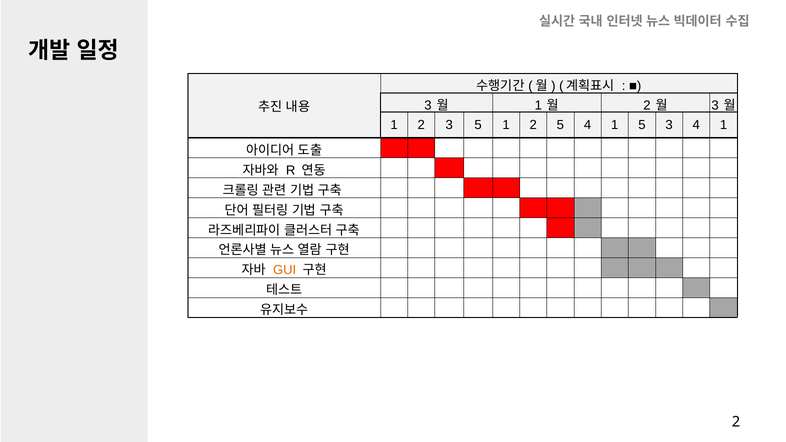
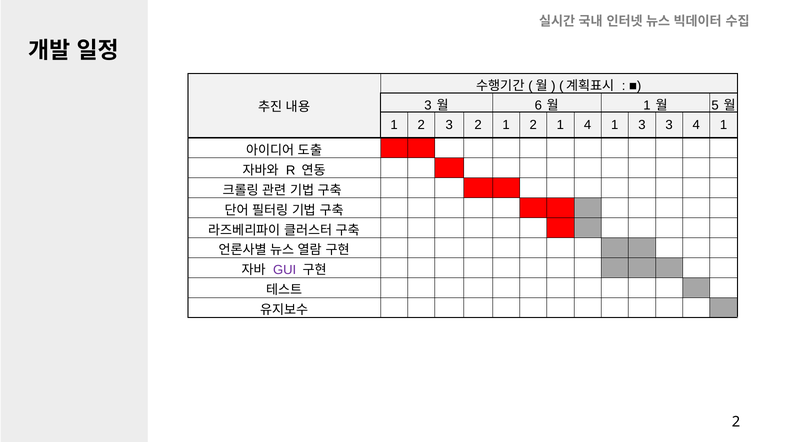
1: 1 -> 6 (538, 105)
2: 2 -> 1 (647, 105)
3: 3 -> 5 (715, 105)
3 5: 5 -> 2 (478, 125)
1 2 5: 5 -> 1 (560, 125)
1 5: 5 -> 3 (642, 125)
GUI colour: orange -> purple (285, 270)
